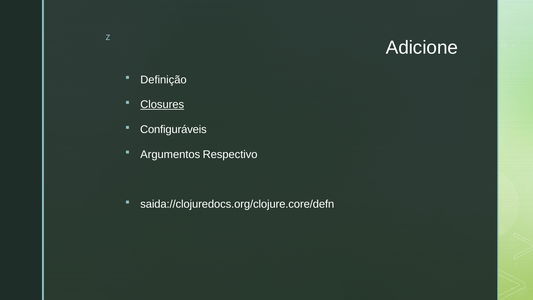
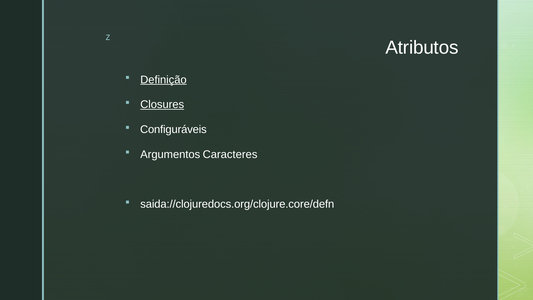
Adicione: Adicione -> Atributos (422, 47)
Definição underline: none -> present (163, 80)
Respectivo: Respectivo -> Caracteres (230, 154)
